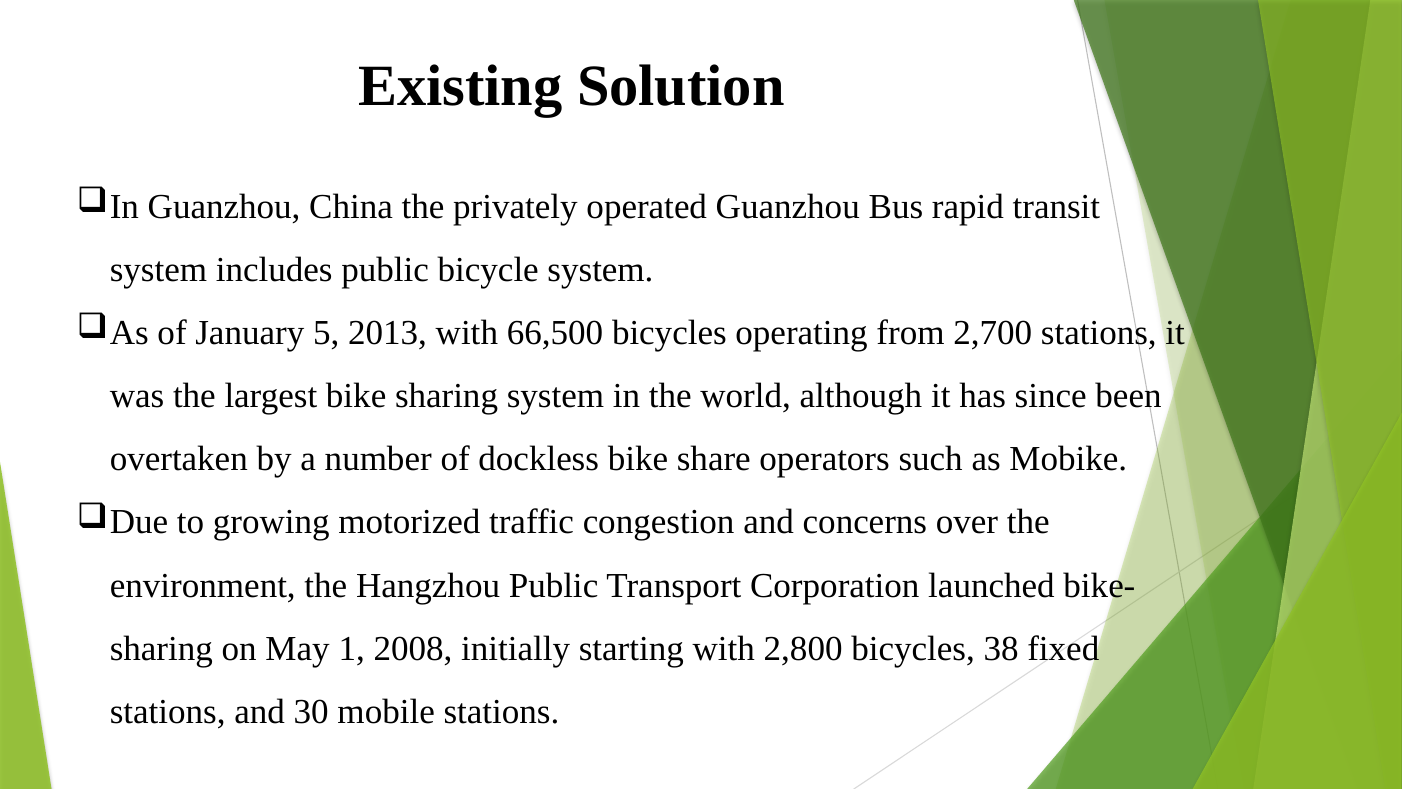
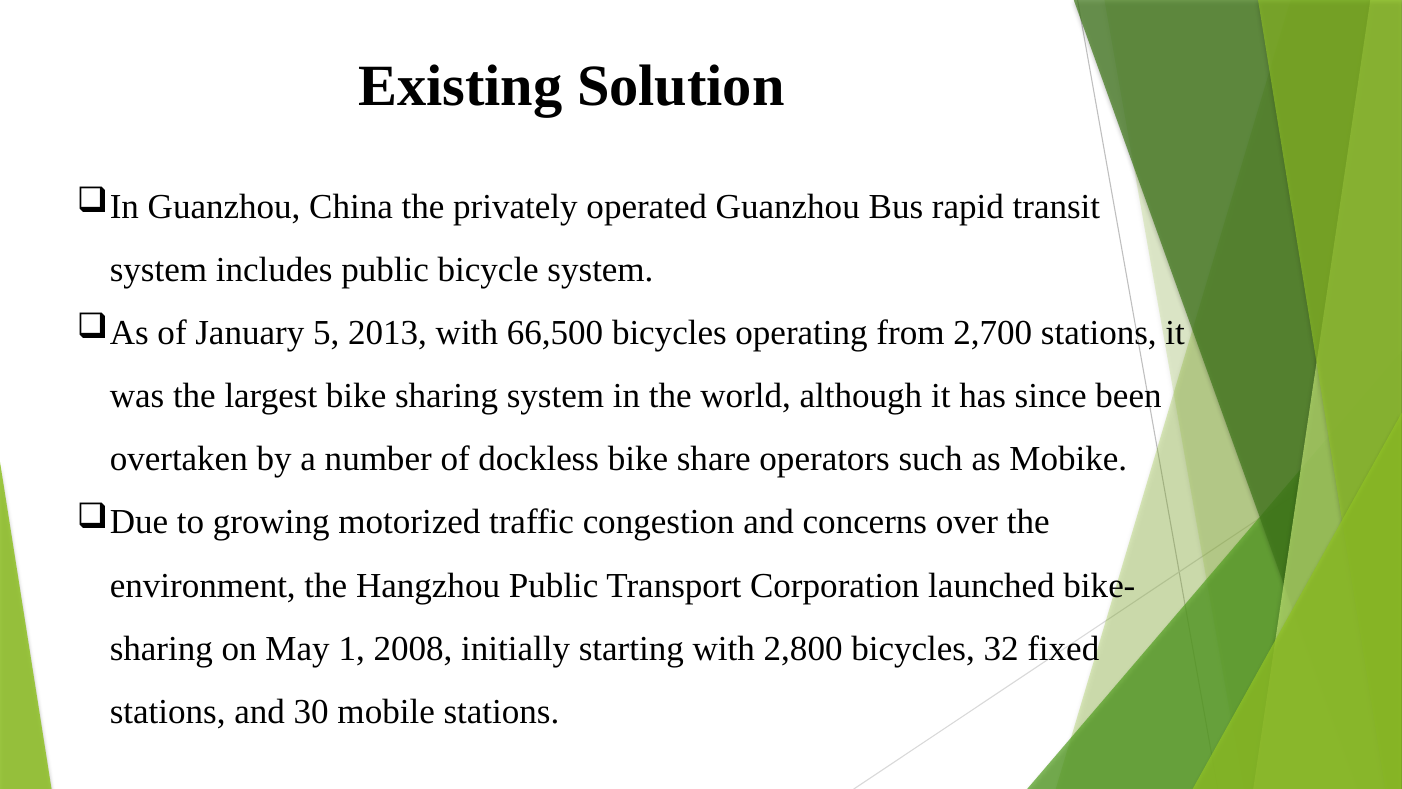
38: 38 -> 32 (1001, 648)
